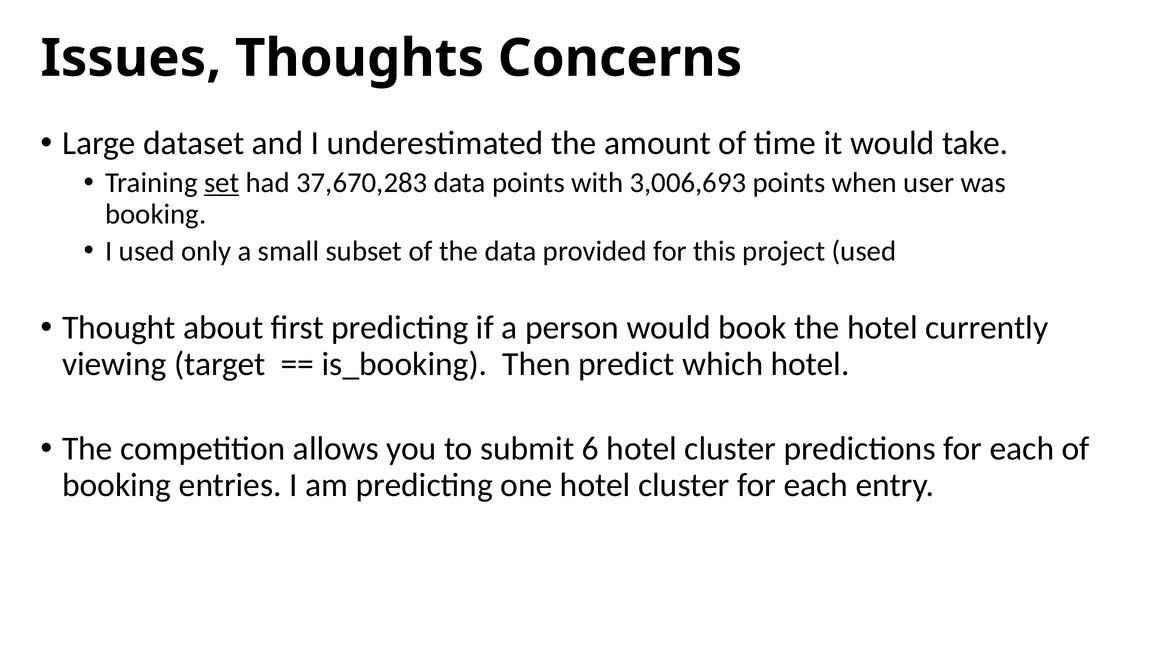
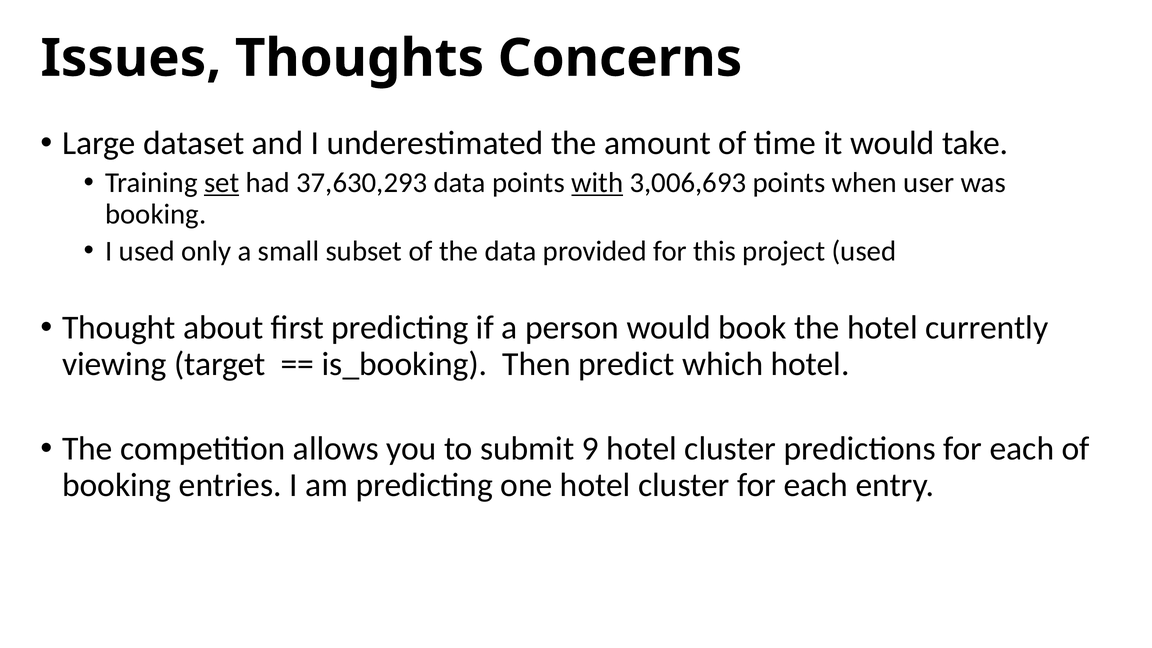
37,670,283: 37,670,283 -> 37,630,293 (362, 183)
with underline: none -> present (597, 183)
6: 6 -> 9 (590, 449)
